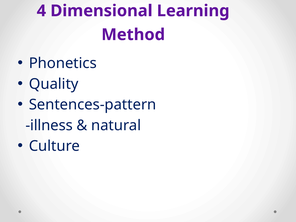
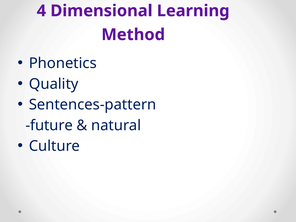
illness: illness -> future (49, 125)
